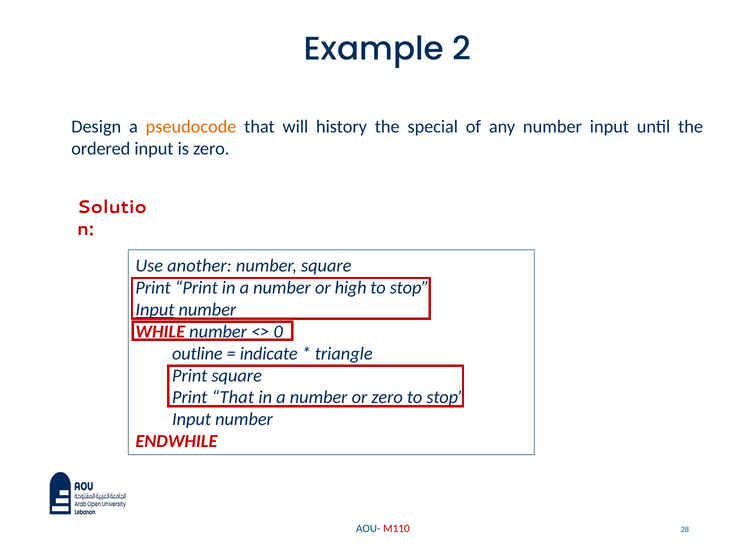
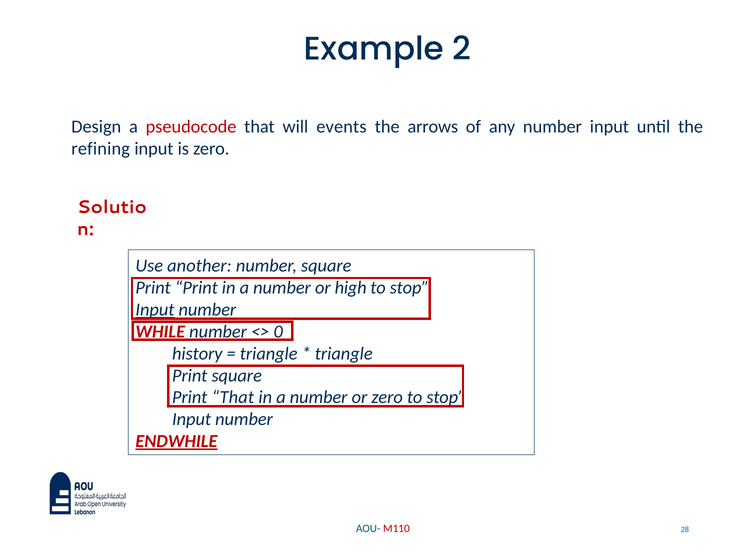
pseudocode colour: orange -> red (191, 127)
history: history -> events (341, 127)
special: special -> arrows (433, 127)
ordered: ordered -> refining (101, 149)
outline: outline -> history (197, 354)
indicate: indicate -> triangle (269, 354)
ENDWHILE underline: none -> present (176, 442)
